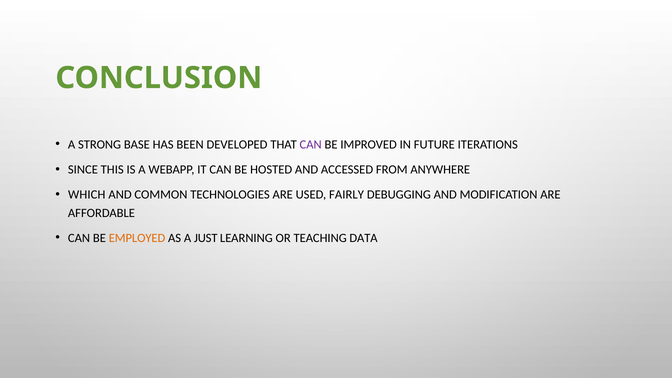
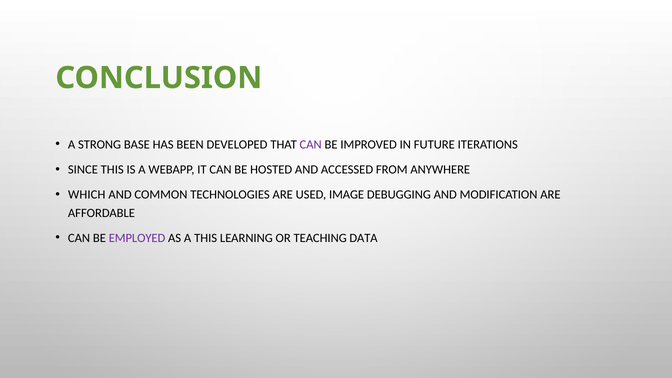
FAIRLY: FAIRLY -> IMAGE (347, 195)
EMPLOYED colour: orange -> purple (137, 238)
A JUST: JUST -> THIS (206, 238)
